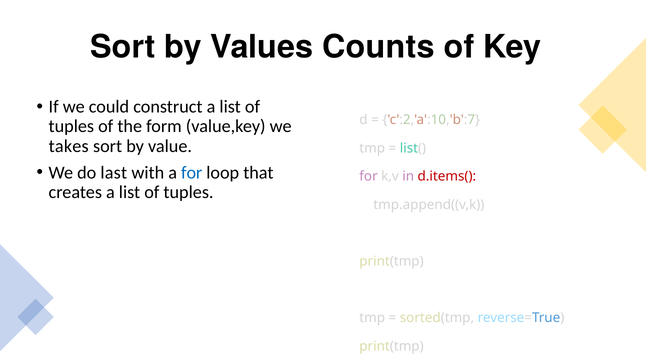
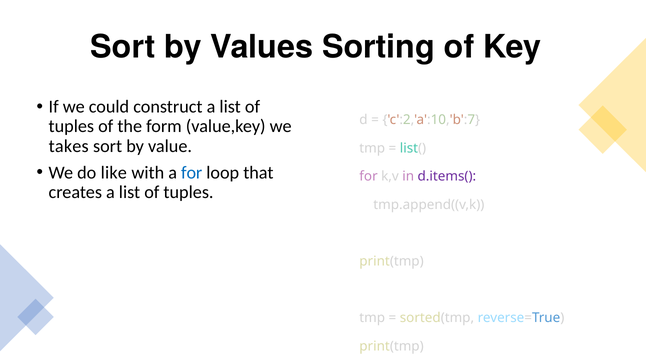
Counts: Counts -> Sorting (378, 47)
last: last -> like (114, 172)
d.items( colour: red -> purple (447, 176)
